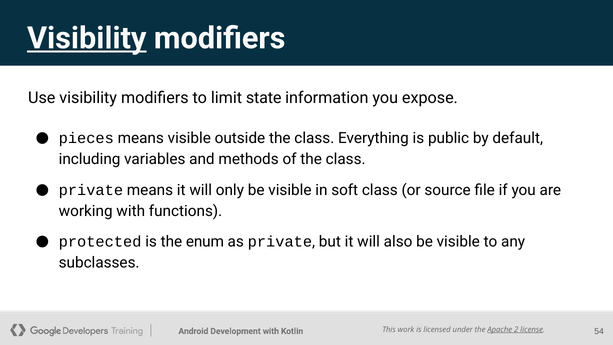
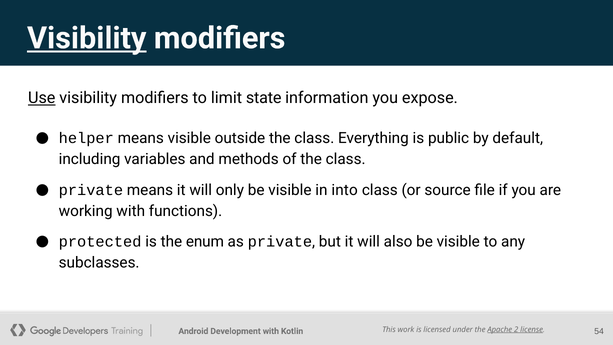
Use underline: none -> present (42, 98)
pieces: pieces -> helper (86, 138)
soft: soft -> into (345, 190)
